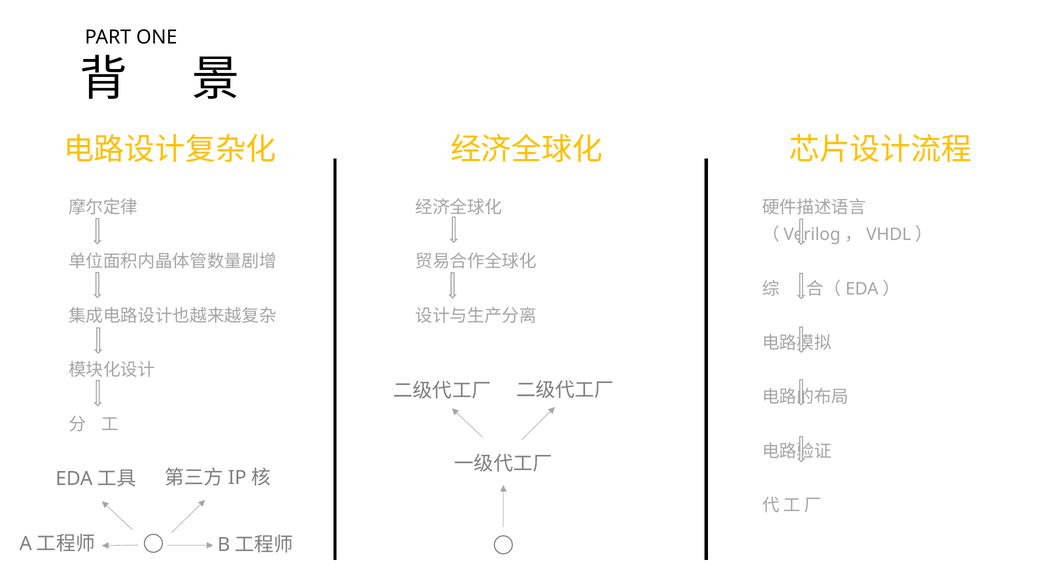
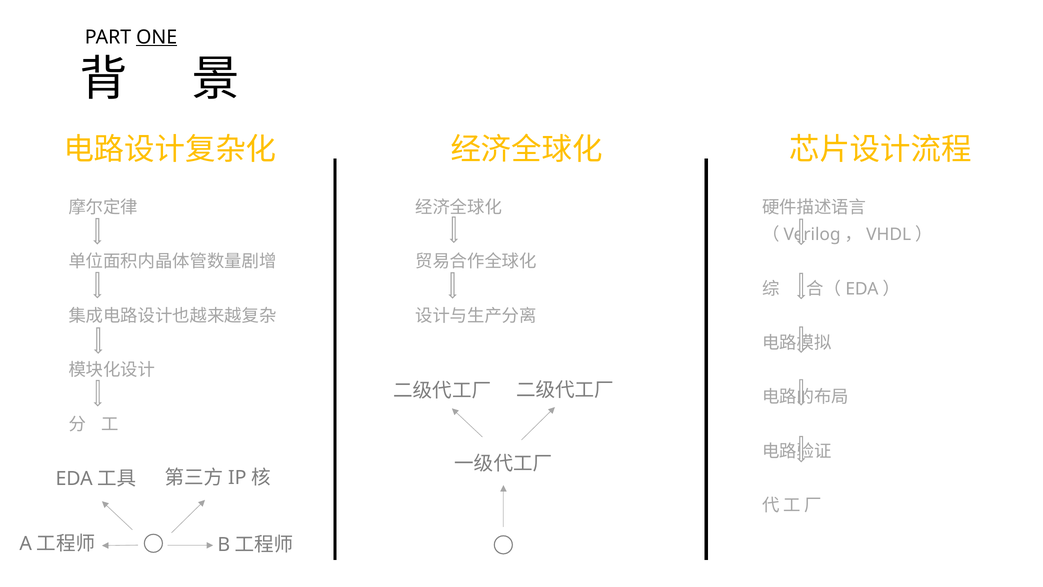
ONE underline: none -> present (157, 37)
